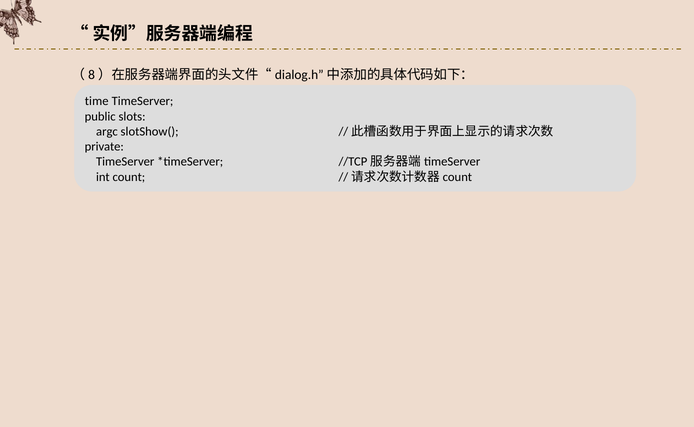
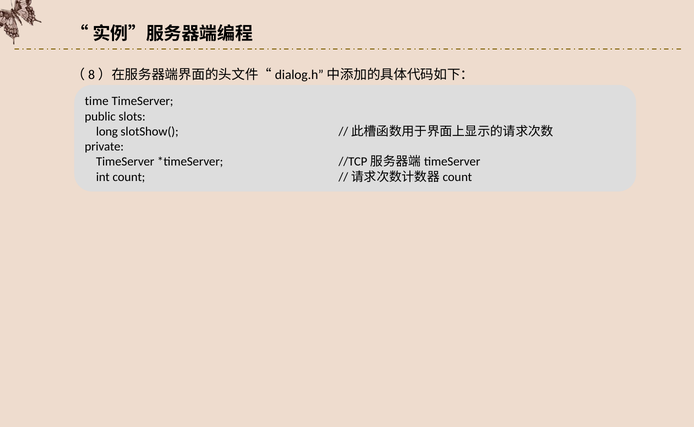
argc: argc -> long (107, 131)
